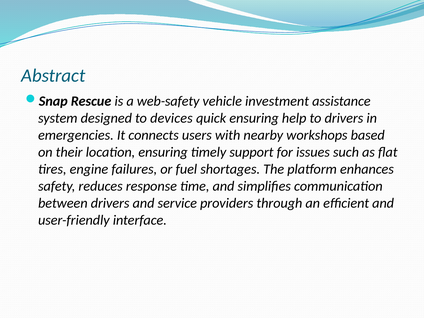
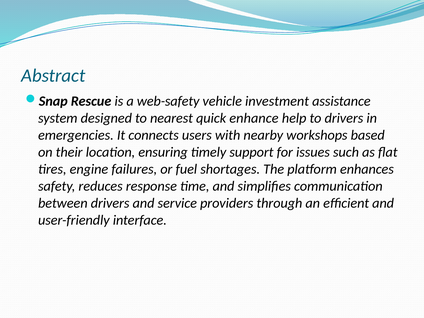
devices: devices -> nearest (172, 118)
quick ensuring: ensuring -> enhance (254, 118)
